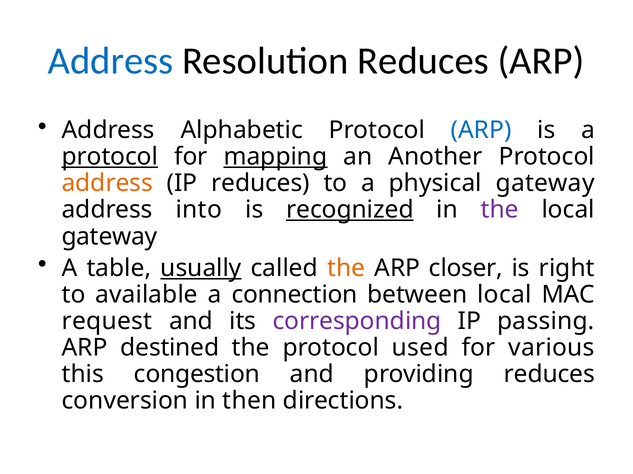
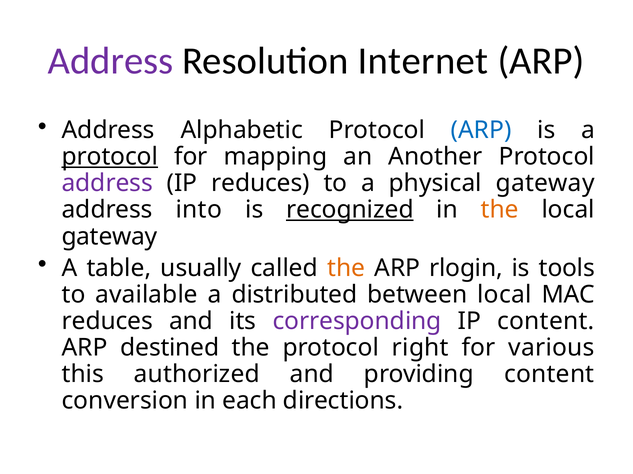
Address colour: blue -> purple (111, 61)
Resolution Reduces: Reduces -> Internet (423, 61)
mapping underline: present -> none (275, 157)
address colour: orange -> purple (107, 184)
the colour: purple -> orange (500, 210)
usually underline: present -> none (201, 268)
closer: closer -> rlogin (466, 268)
right: right -> tools (567, 268)
connection: connection -> distributed (294, 295)
request: request -> reduces (107, 322)
IP passing: passing -> content (546, 322)
used: used -> right (420, 348)
congestion: congestion -> authorized (197, 375)
providing reduces: reduces -> content (549, 375)
then: then -> each (250, 401)
